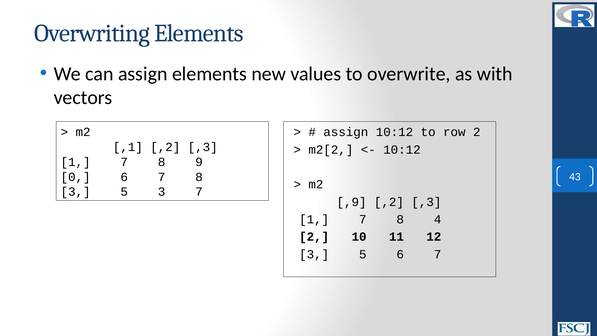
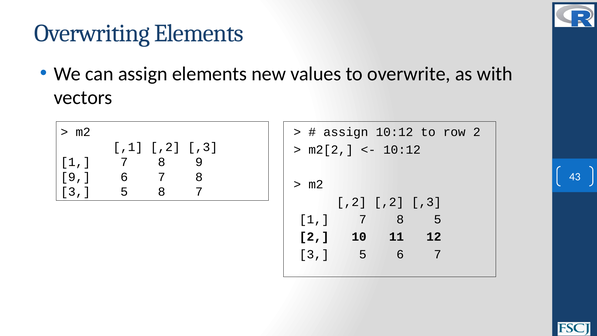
0: 0 -> 9 (76, 177)
5 3: 3 -> 8 (162, 192)
,9: ,9 -> ,2 (352, 202)
8 4: 4 -> 5 (438, 219)
